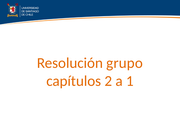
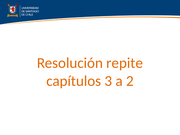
grupo: grupo -> repite (125, 63)
2: 2 -> 3 (108, 81)
1: 1 -> 2 (130, 81)
